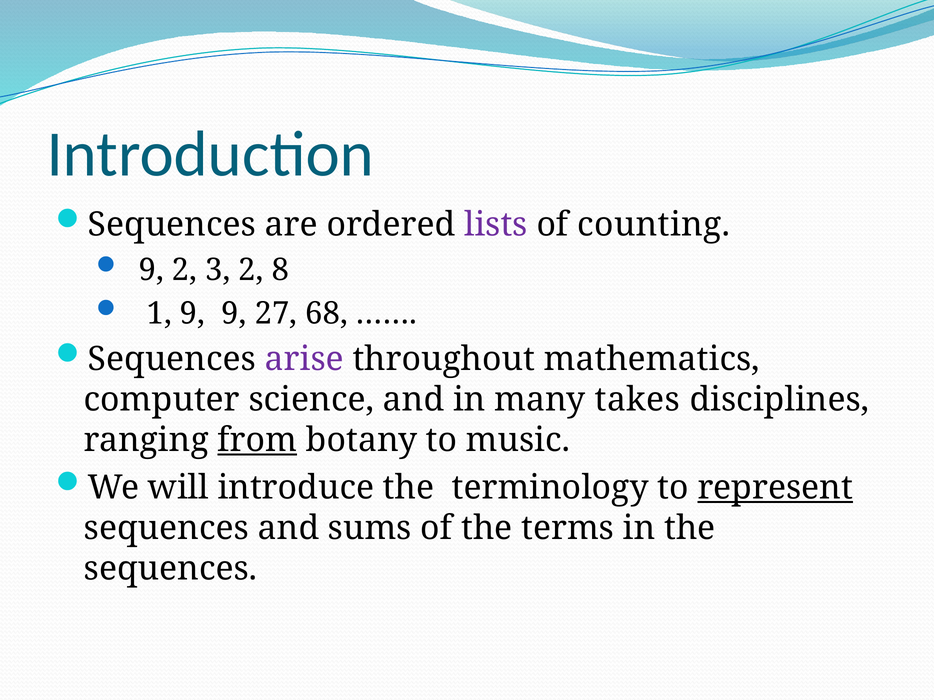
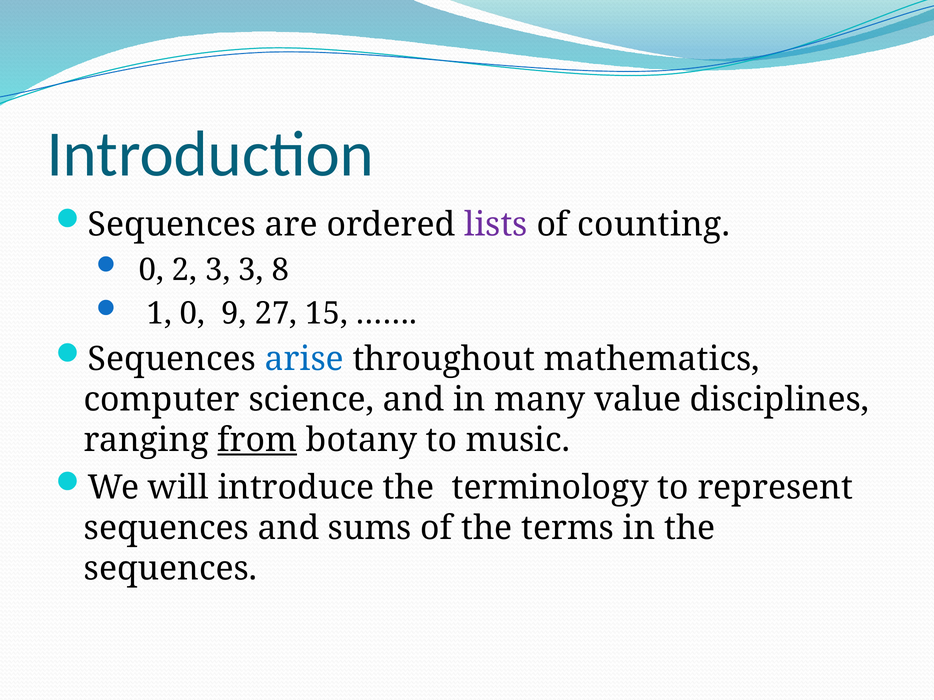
9: 9 -> 0 (151, 270)
3 2: 2 -> 3 (251, 270)
1 9: 9 -> 0 (193, 313)
68: 68 -> 15 (327, 313)
arise colour: purple -> blue (304, 359)
takes: takes -> value (638, 400)
represent underline: present -> none (775, 488)
